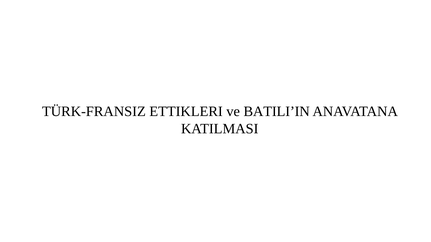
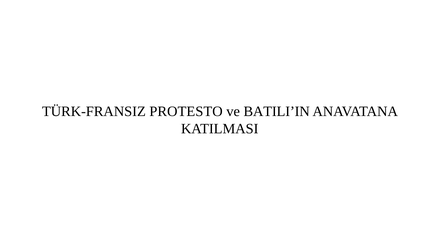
ETTIKLERI: ETTIKLERI -> PROTESTO (186, 112)
